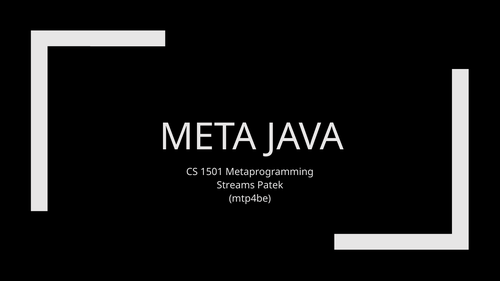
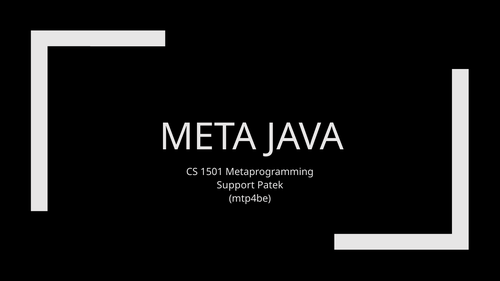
Streams: Streams -> Support (236, 185)
